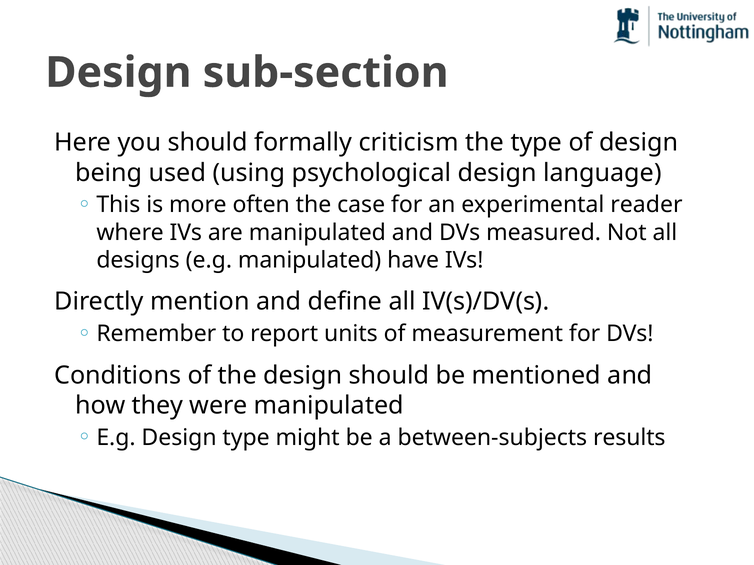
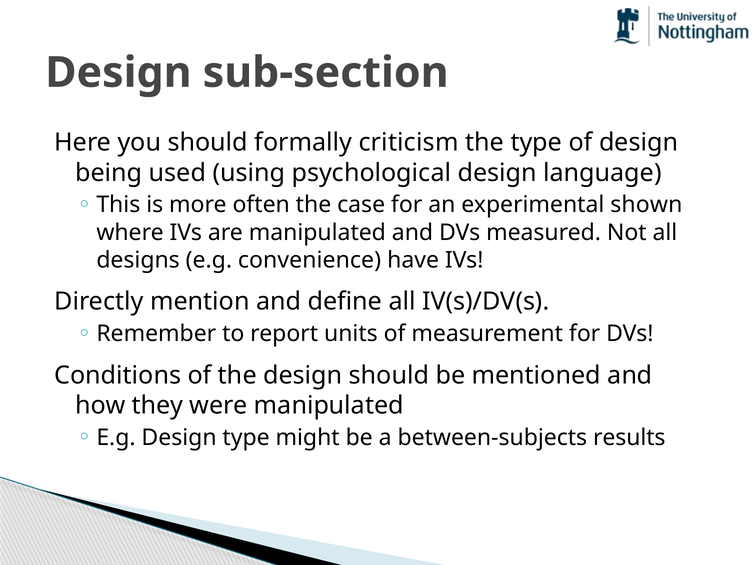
reader: reader -> shown (646, 205)
e.g manipulated: manipulated -> convenience (310, 260)
